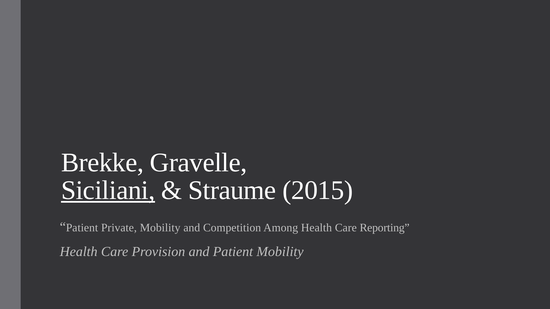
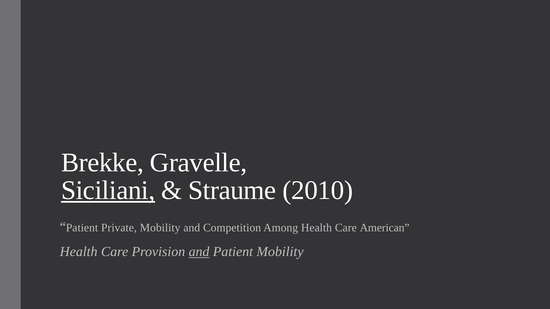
2015: 2015 -> 2010 (318, 190)
Reporting: Reporting -> American (385, 228)
and underline: none -> present (199, 252)
